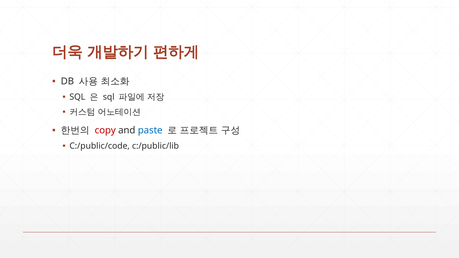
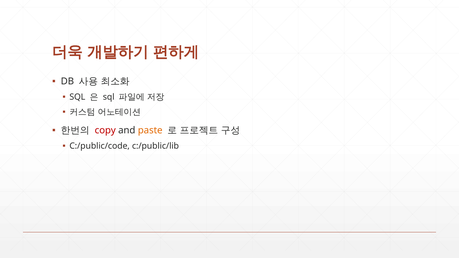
paste colour: blue -> orange (150, 130)
